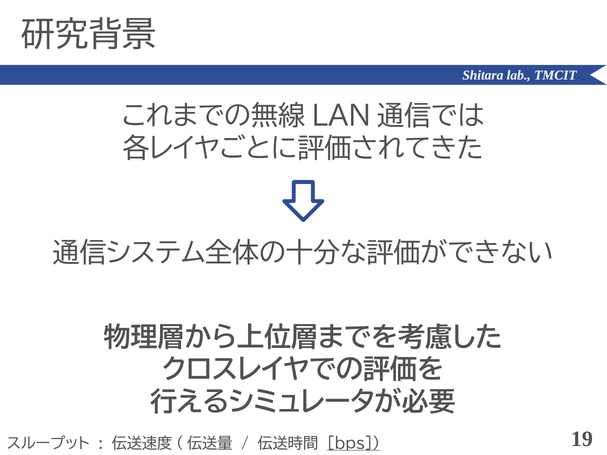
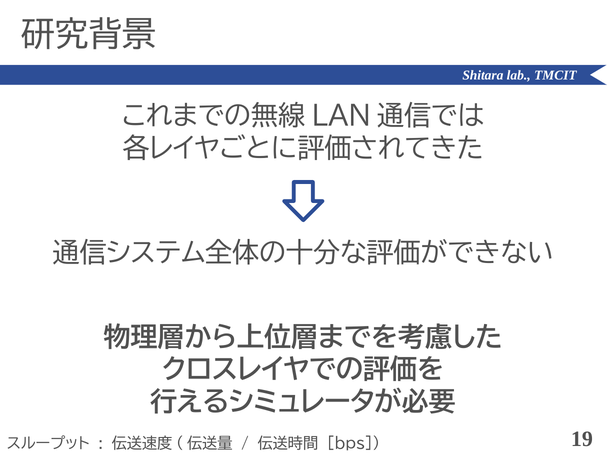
bps underline: present -> none (353, 444)
